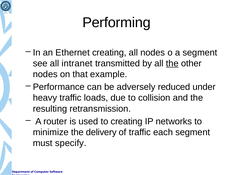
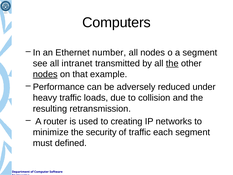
Performing: Performing -> Computers (117, 23)
Ethernet creating: creating -> number (109, 52)
nodes underline: none -> present (45, 74)
delivery: delivery -> security (101, 132)
specify: specify -> defined (71, 143)
